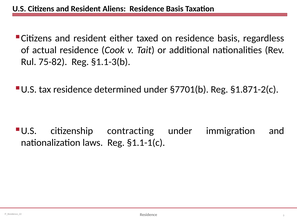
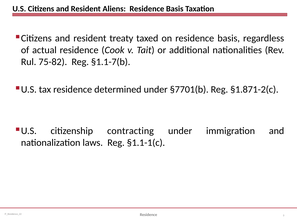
either: either -> treaty (121, 38)
§1.1-3(b: §1.1-3(b -> §1.1-7(b (111, 62)
